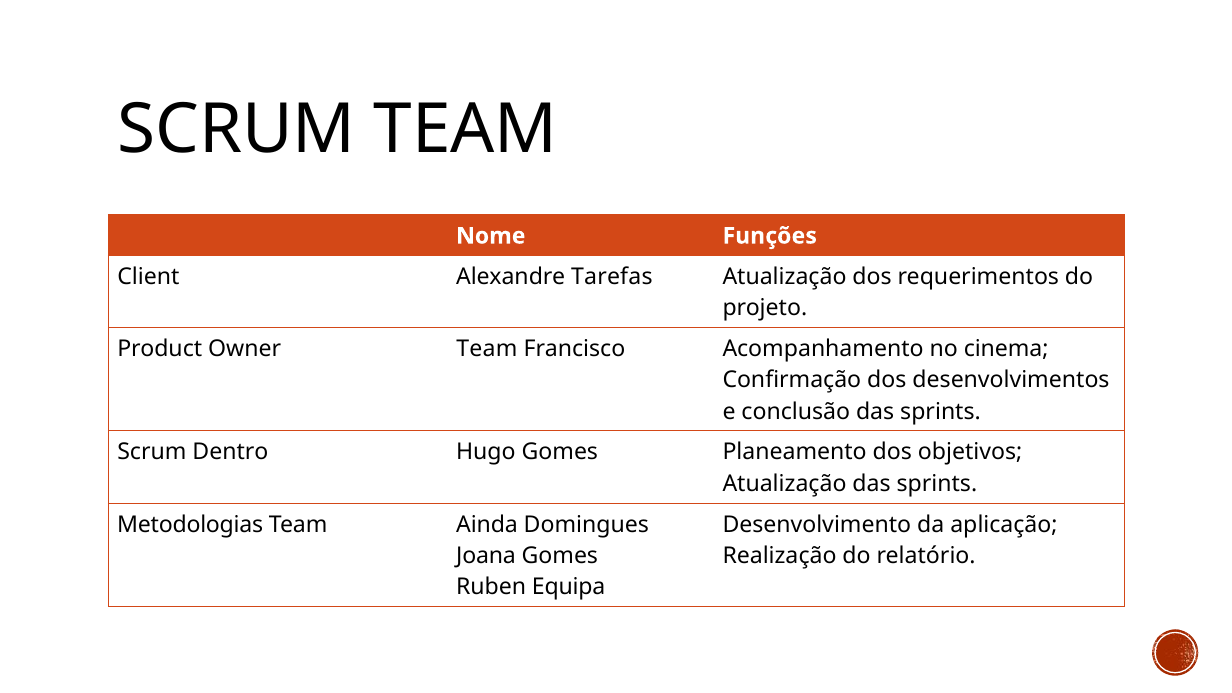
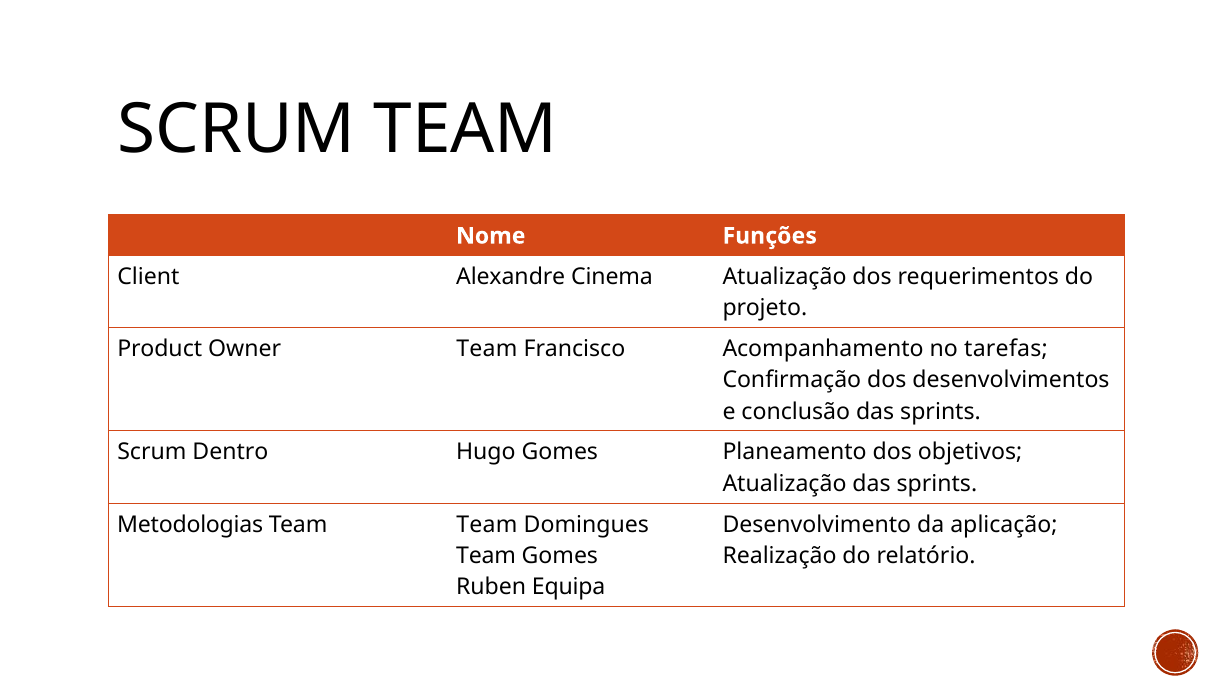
Tarefas: Tarefas -> Cinema (612, 277)
cinema: cinema -> tarefas (1006, 349)
Team Ainda: Ainda -> Team (487, 524)
Joana: Joana -> Team (486, 556)
